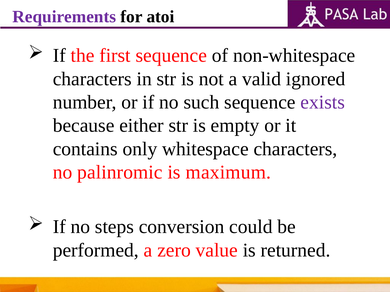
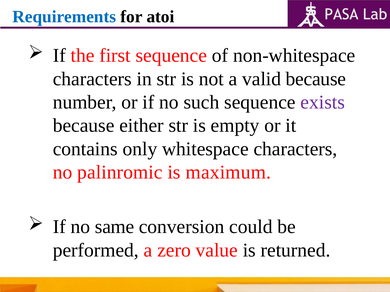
Requirements colour: purple -> blue (64, 17)
valid ignored: ignored -> because (316, 79)
steps: steps -> same (115, 227)
